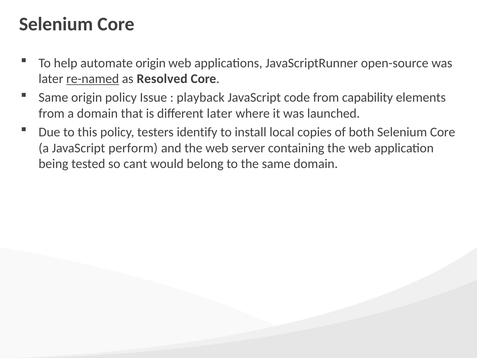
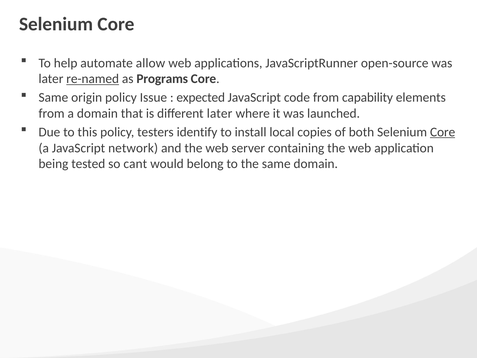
automate origin: origin -> allow (150, 63)
Resolved: Resolved -> Programs (162, 79)
playback: playback -> expected (201, 97)
Core underline: none -> present (443, 132)
perform: perform -> network (133, 148)
